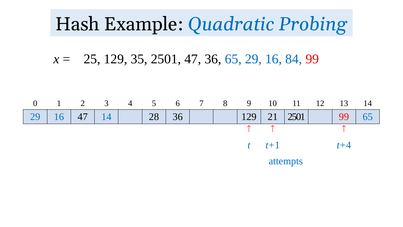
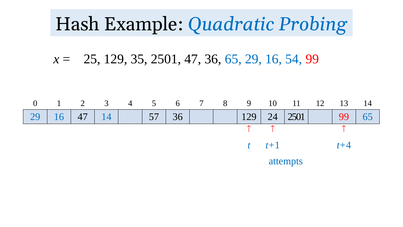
84: 84 -> 54 (294, 59)
28: 28 -> 57 (154, 117)
21: 21 -> 24 (273, 117)
